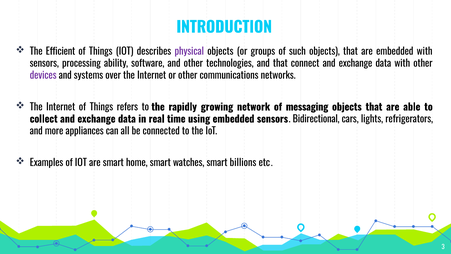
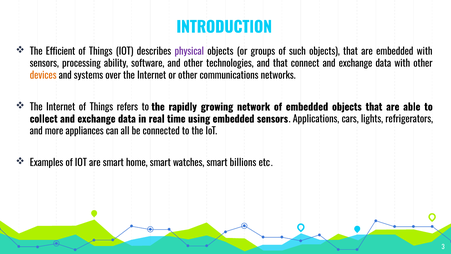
devices colour: purple -> orange (43, 76)
of messaging: messaging -> embedded (307, 107)
Bidirectional: Bidirectional -> Applications (316, 119)
